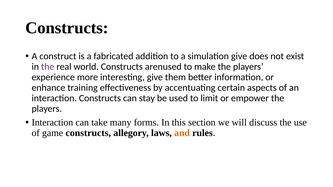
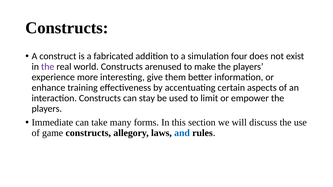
simulation give: give -> four (239, 56)
Interaction: Interaction -> Immediate (52, 123)
and colour: orange -> blue (182, 133)
